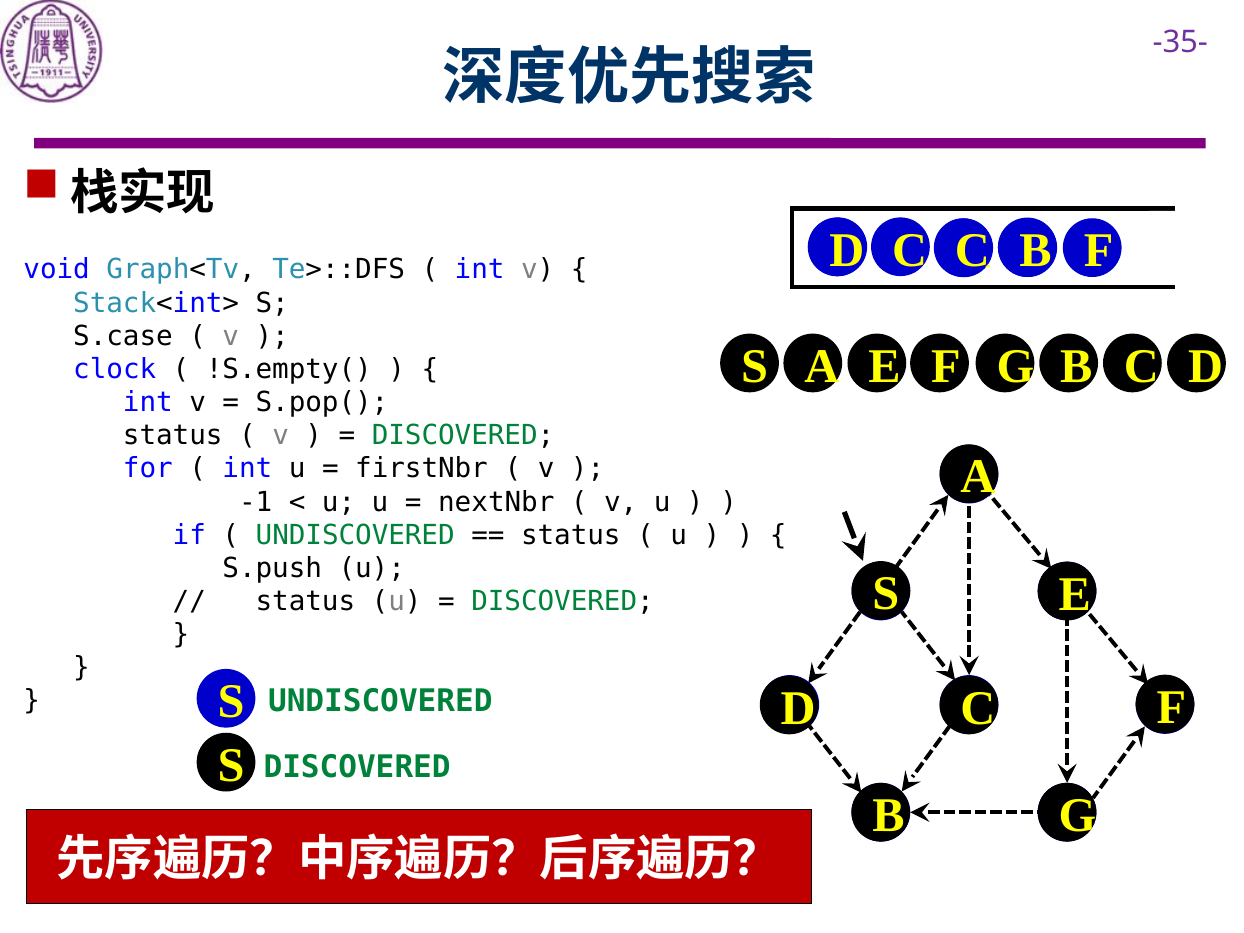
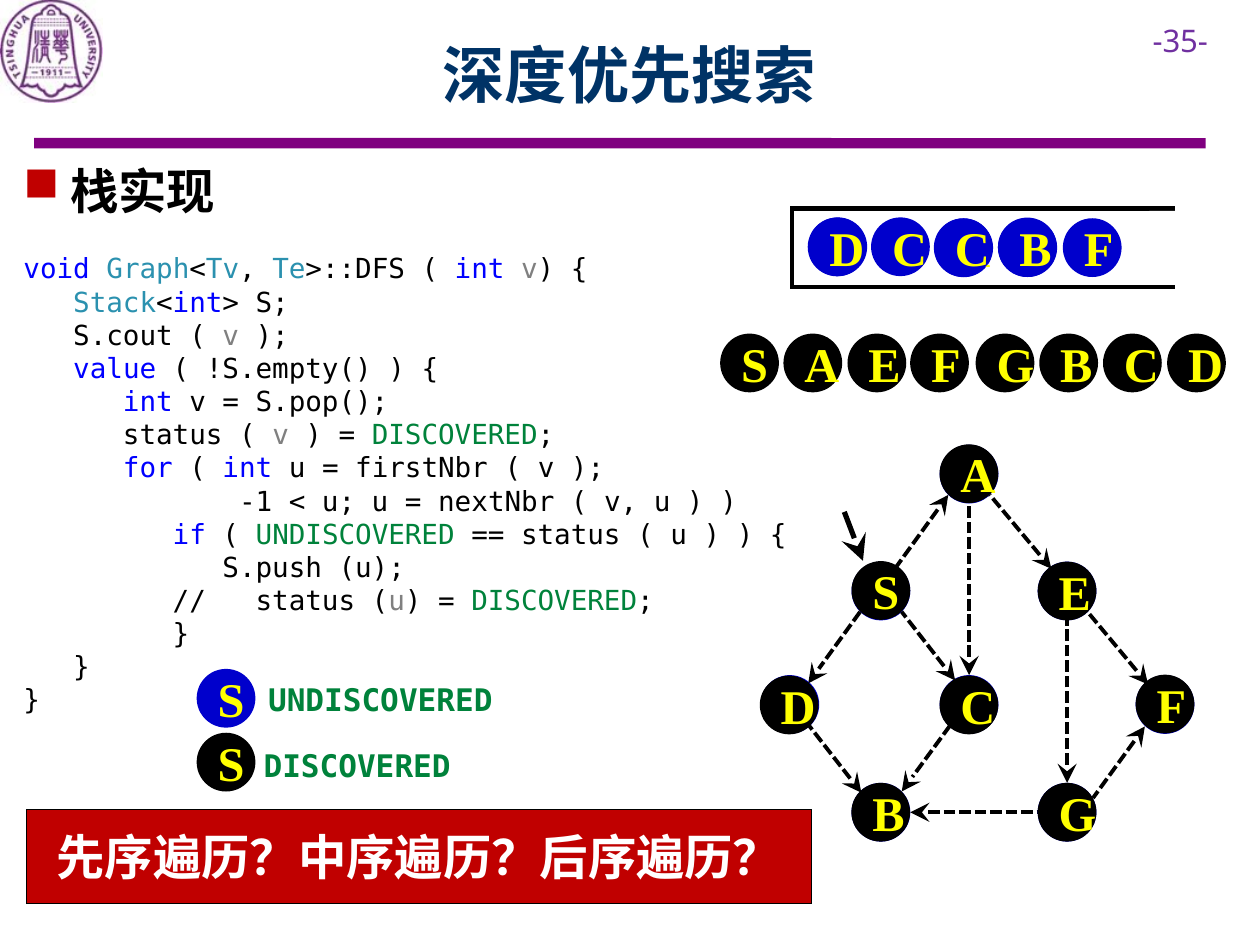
S.case: S.case -> S.cout (123, 336)
clock: clock -> value (115, 369)
